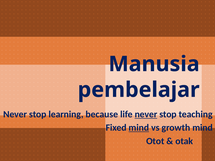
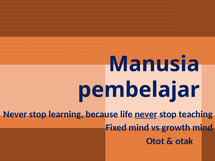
mind underline: present -> none (139, 128)
